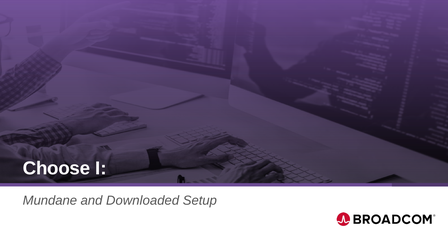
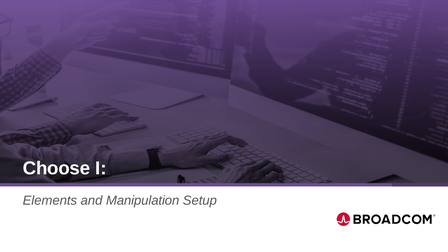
Mundane: Mundane -> Elements (50, 200)
Downloaded: Downloaded -> Manipulation (143, 200)
